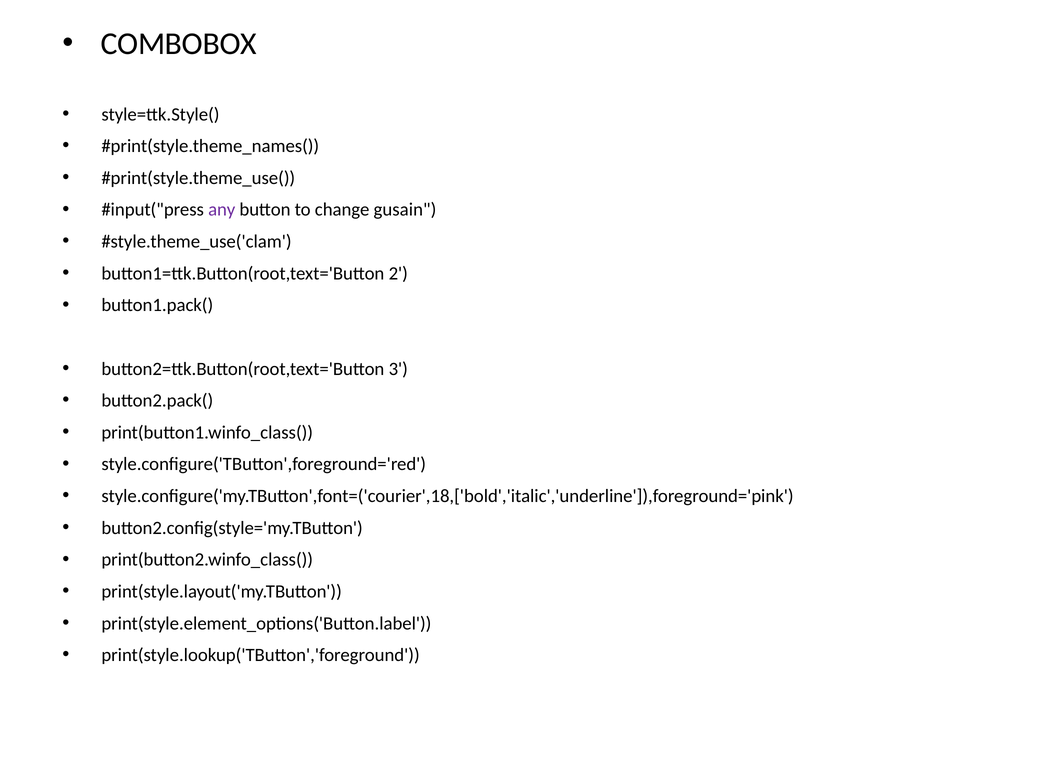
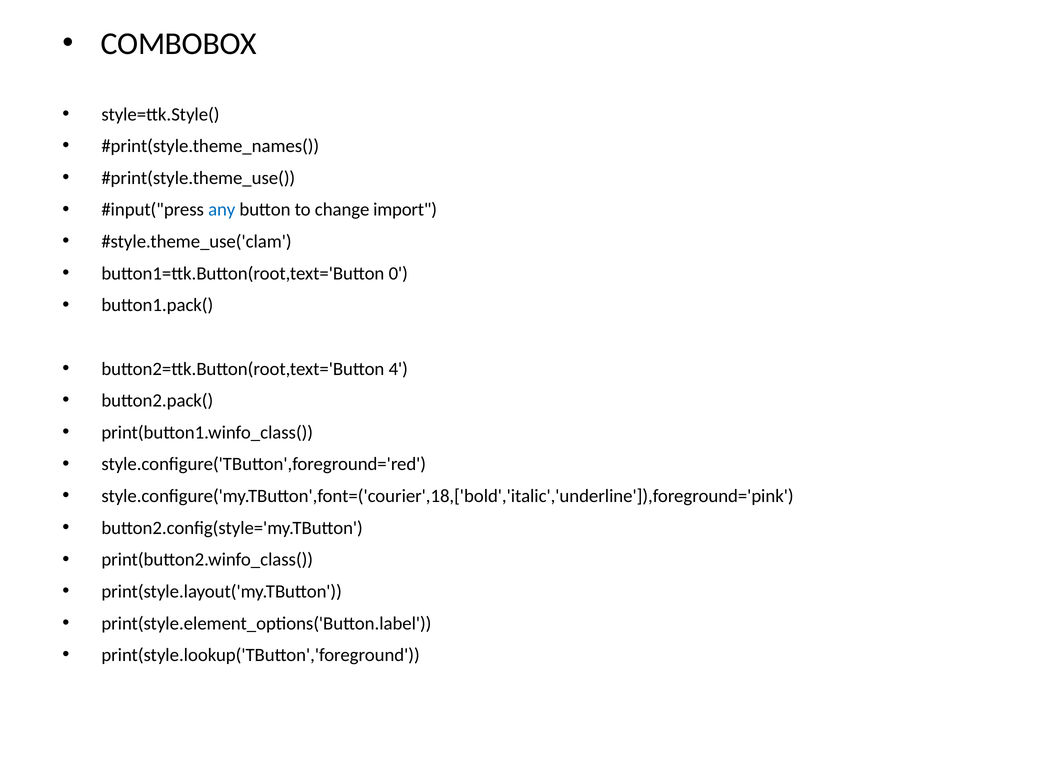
any colour: purple -> blue (222, 210)
gusain: gusain -> import (405, 210)
2: 2 -> 0 (398, 273)
3: 3 -> 4 (398, 369)
